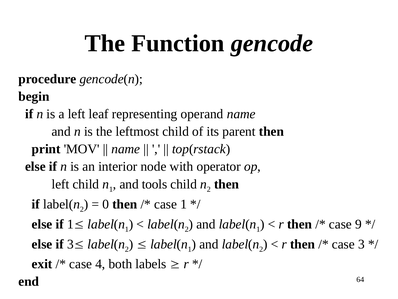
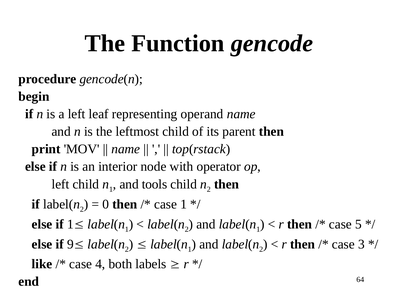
9: 9 -> 5 (358, 224)
if 3: 3 -> 9 (70, 244)
exit: exit -> like (42, 263)
